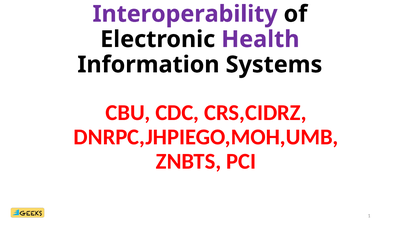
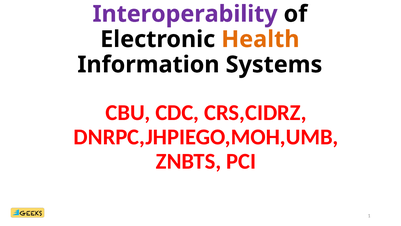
Health colour: purple -> orange (260, 39)
